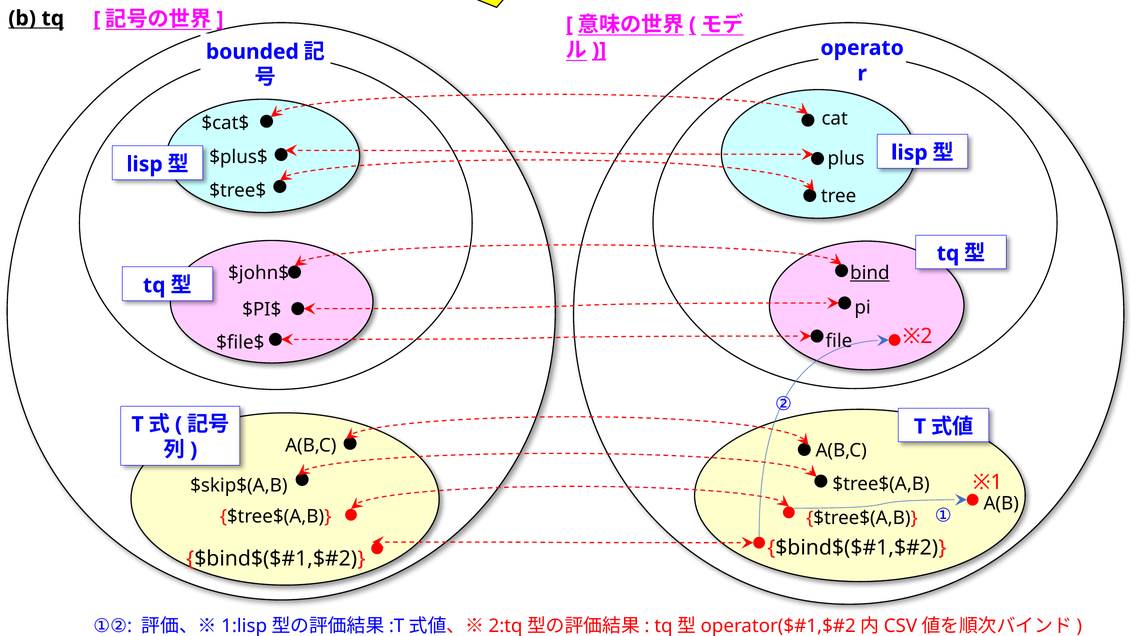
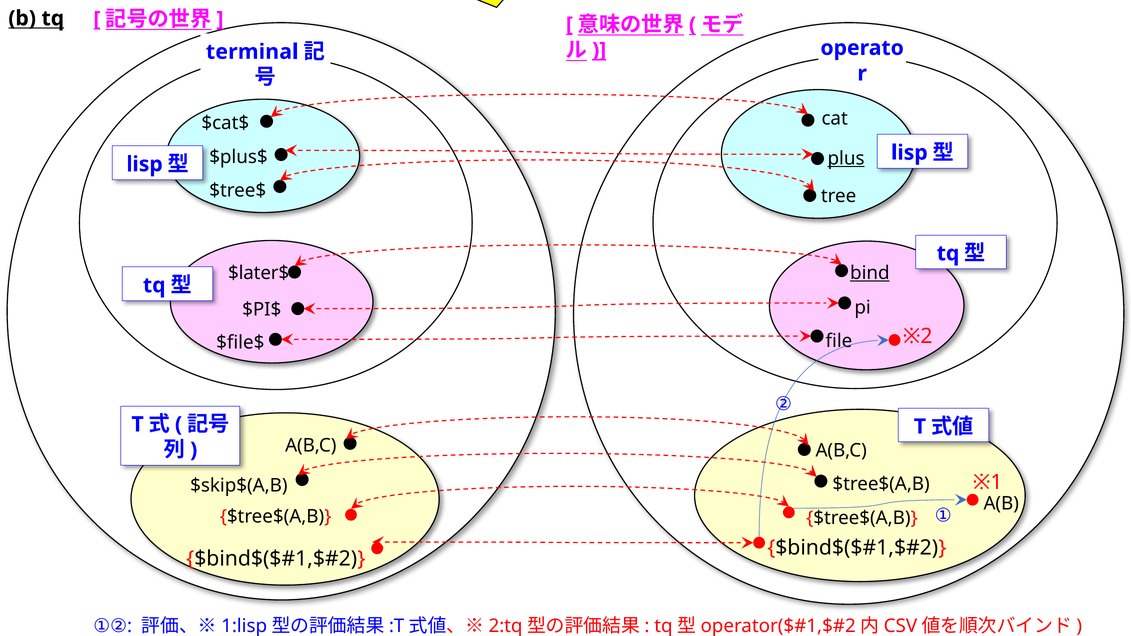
bounded: bounded -> terminal (252, 52)
plus underline: none -> present (846, 159)
$john$: $john$ -> $later$ (259, 273)
